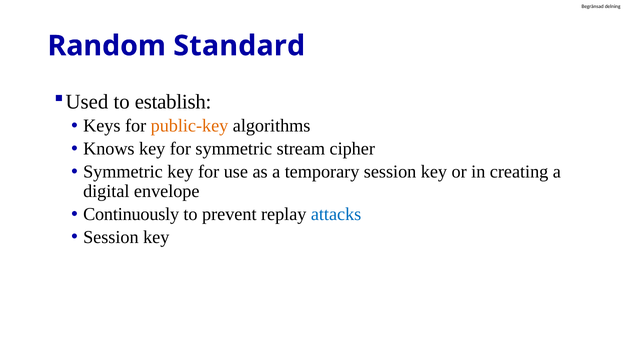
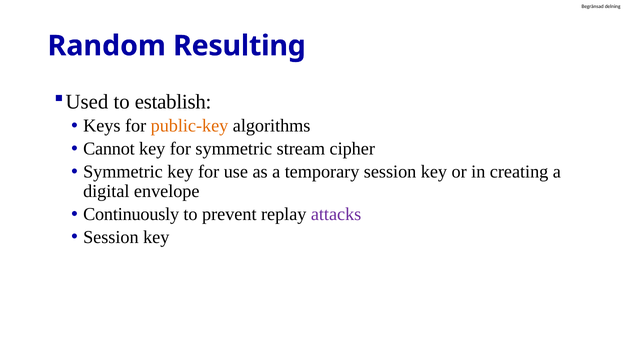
Standard: Standard -> Resulting (239, 46)
Knows: Knows -> Cannot (109, 149)
attacks colour: blue -> purple (336, 214)
